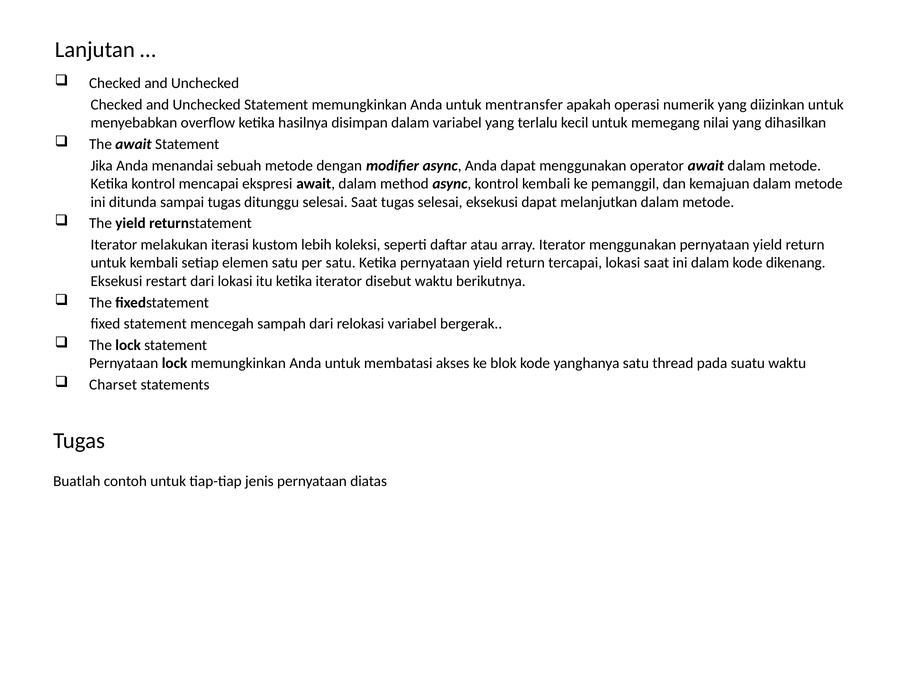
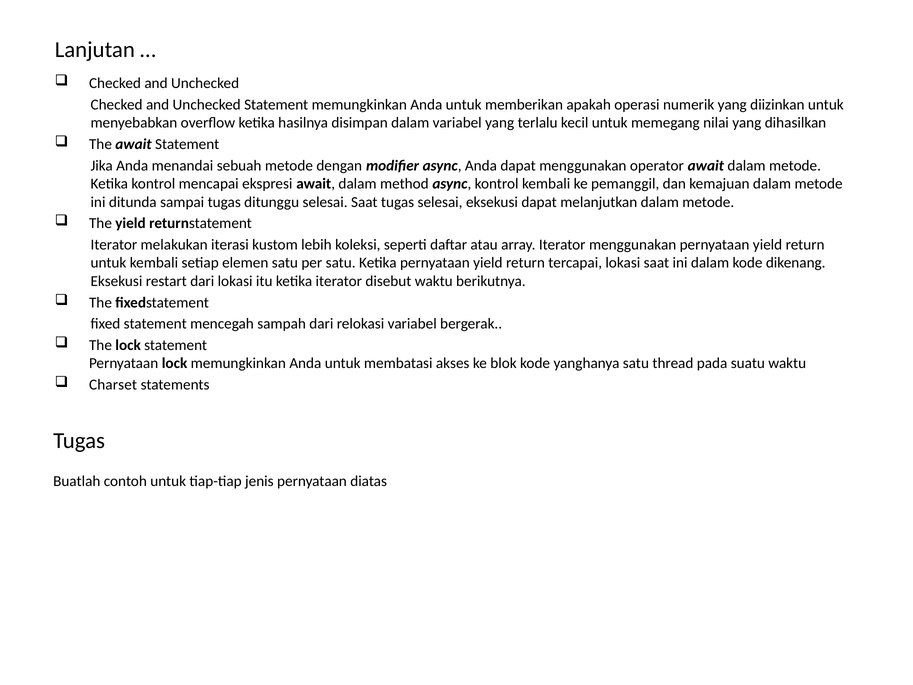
mentransfer: mentransfer -> memberikan (524, 105)
